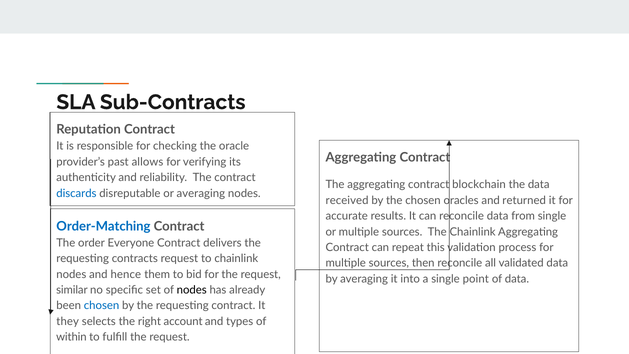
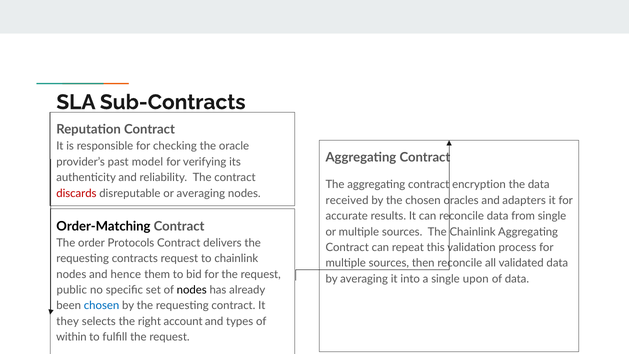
allows: allows -> model (147, 162)
blockchain: blockchain -> encryption (479, 185)
discards colour: blue -> red (76, 193)
returned: returned -> adapters (524, 200)
Order-Matching colour: blue -> black (103, 226)
Everyone: Everyone -> Protocols (131, 243)
point: point -> upon (476, 279)
similar: similar -> public (72, 290)
